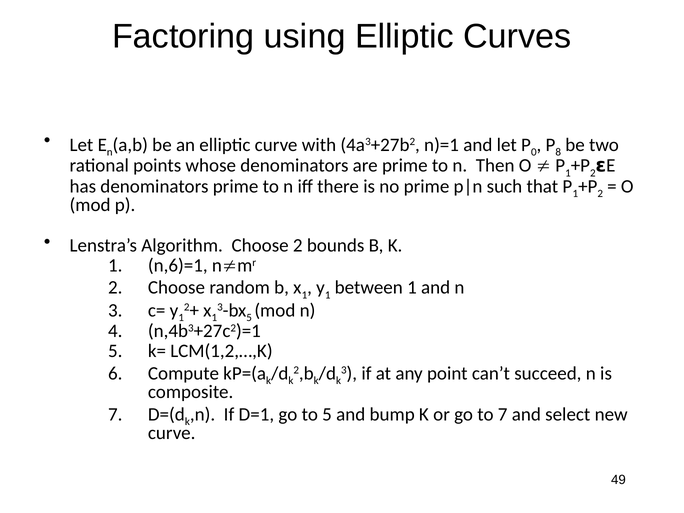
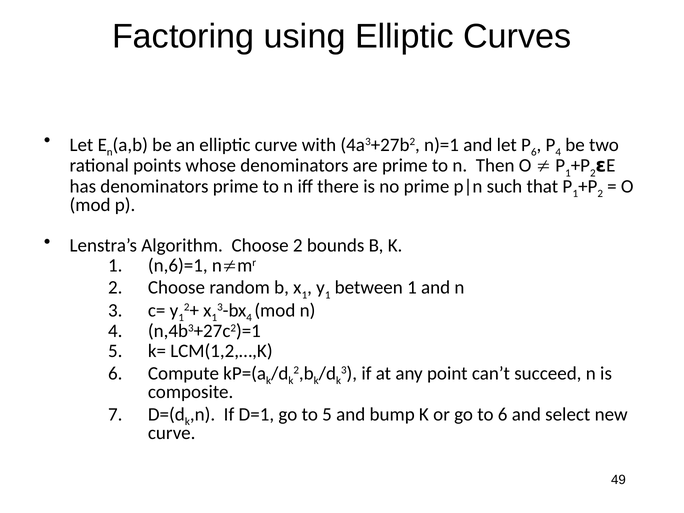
P 0: 0 -> 6 (534, 152)
P 8: 8 -> 4 (558, 152)
5: 5 -> 4 (249, 318)
to 7: 7 -> 6 (503, 414)
